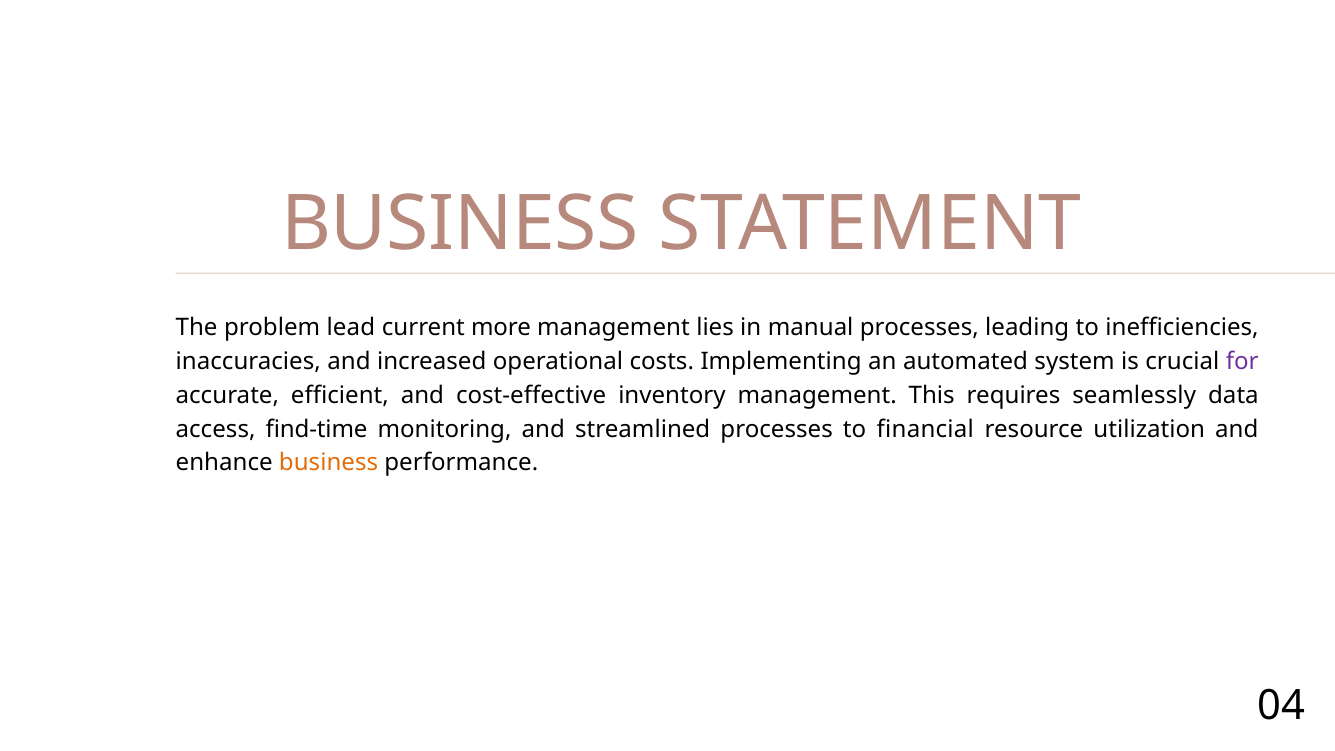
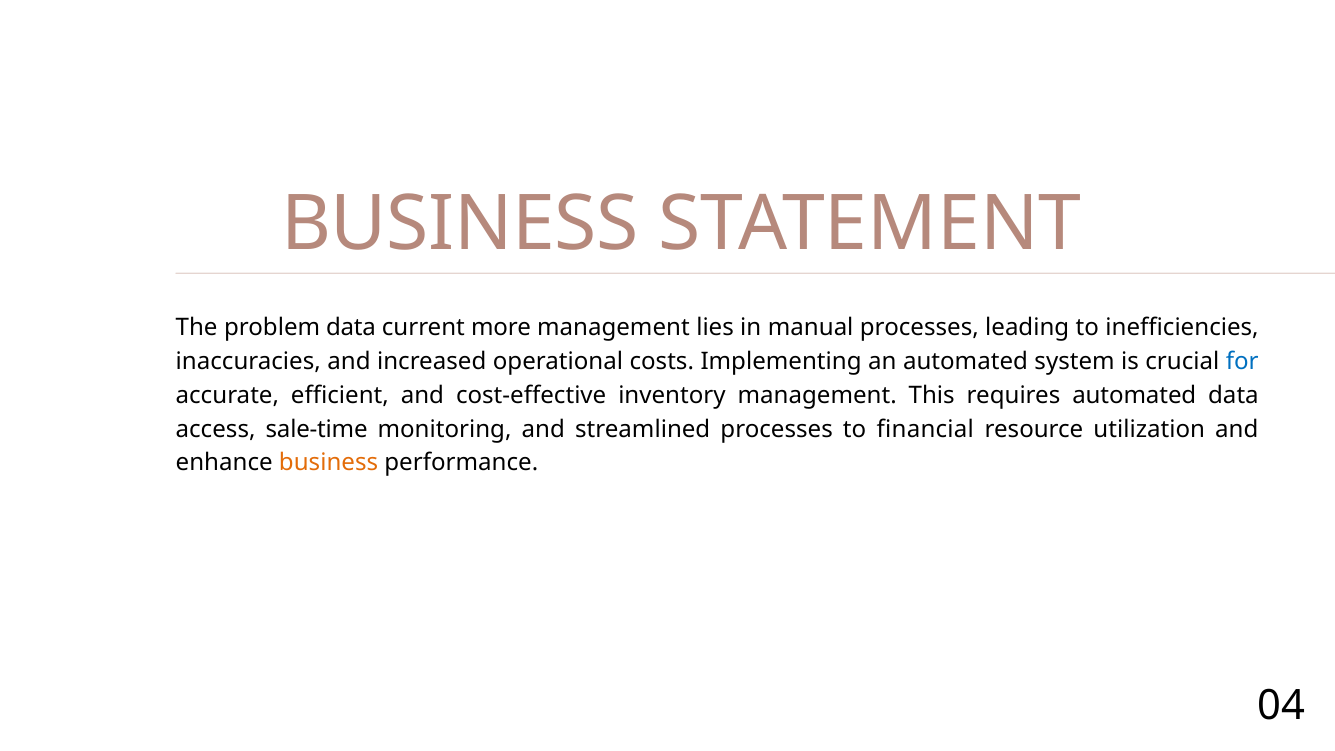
problem lead: lead -> data (351, 328)
for colour: purple -> blue (1242, 362)
requires seamlessly: seamlessly -> automated (1134, 395)
find-time: find-time -> sale-time (317, 429)
